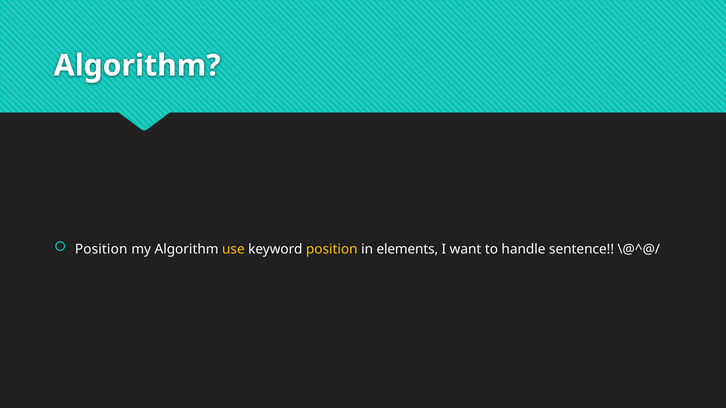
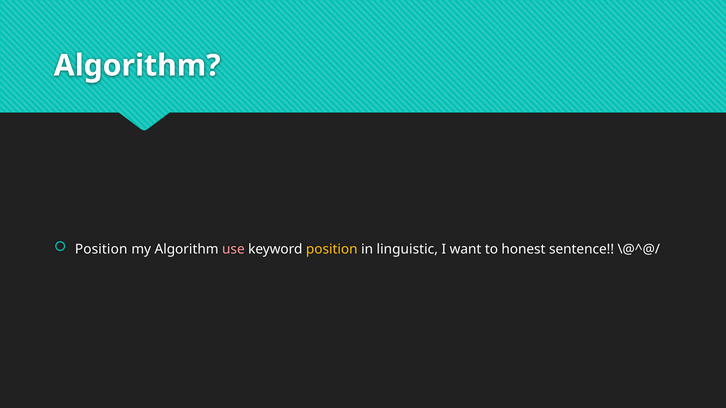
use colour: yellow -> pink (233, 249)
elements: elements -> linguistic (407, 249)
handle: handle -> honest (523, 249)
